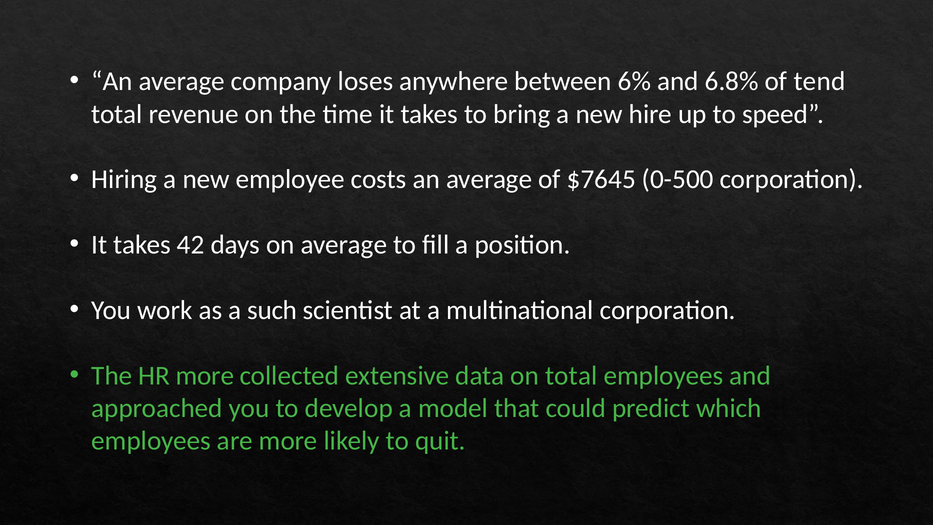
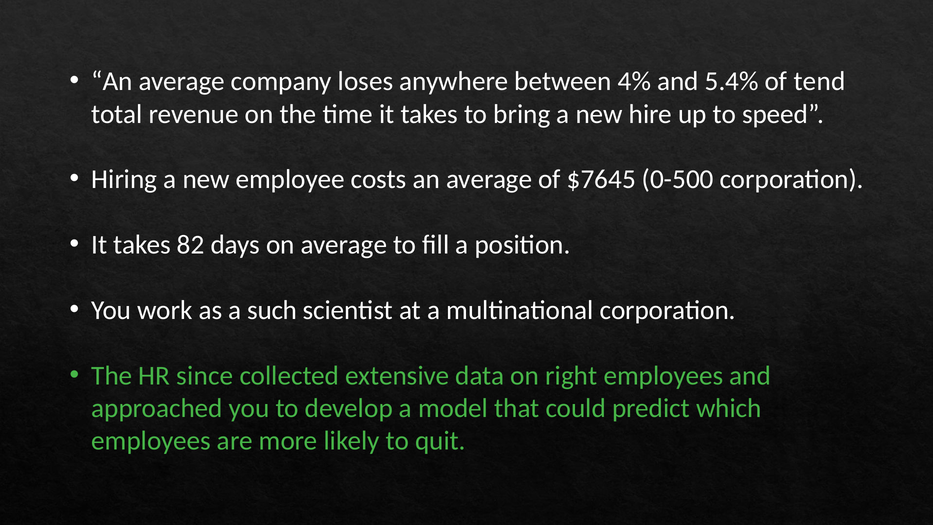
6%: 6% -> 4% (634, 81)
6.8%: 6.8% -> 5.4% (732, 81)
42: 42 -> 82 (191, 245)
HR more: more -> since (205, 375)
on total: total -> right (571, 375)
